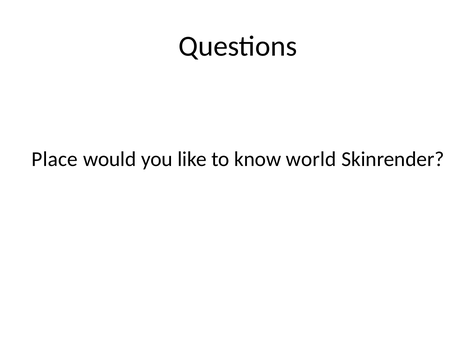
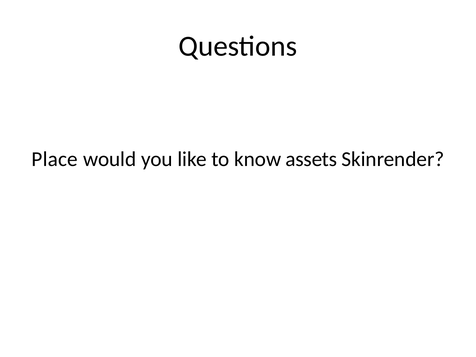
world: world -> assets (311, 159)
